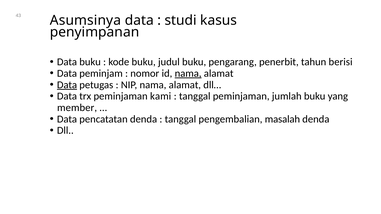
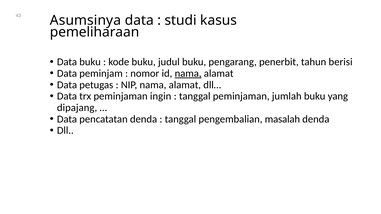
penyimpanan: penyimpanan -> pemeliharaan (95, 32)
Data underline: present -> none (67, 85)
kami: kami -> ingin (161, 96)
member: member -> dipajang (77, 108)
